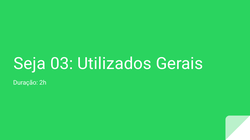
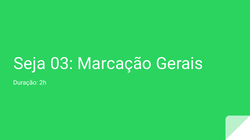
Utilizados: Utilizados -> Marcação (114, 64)
